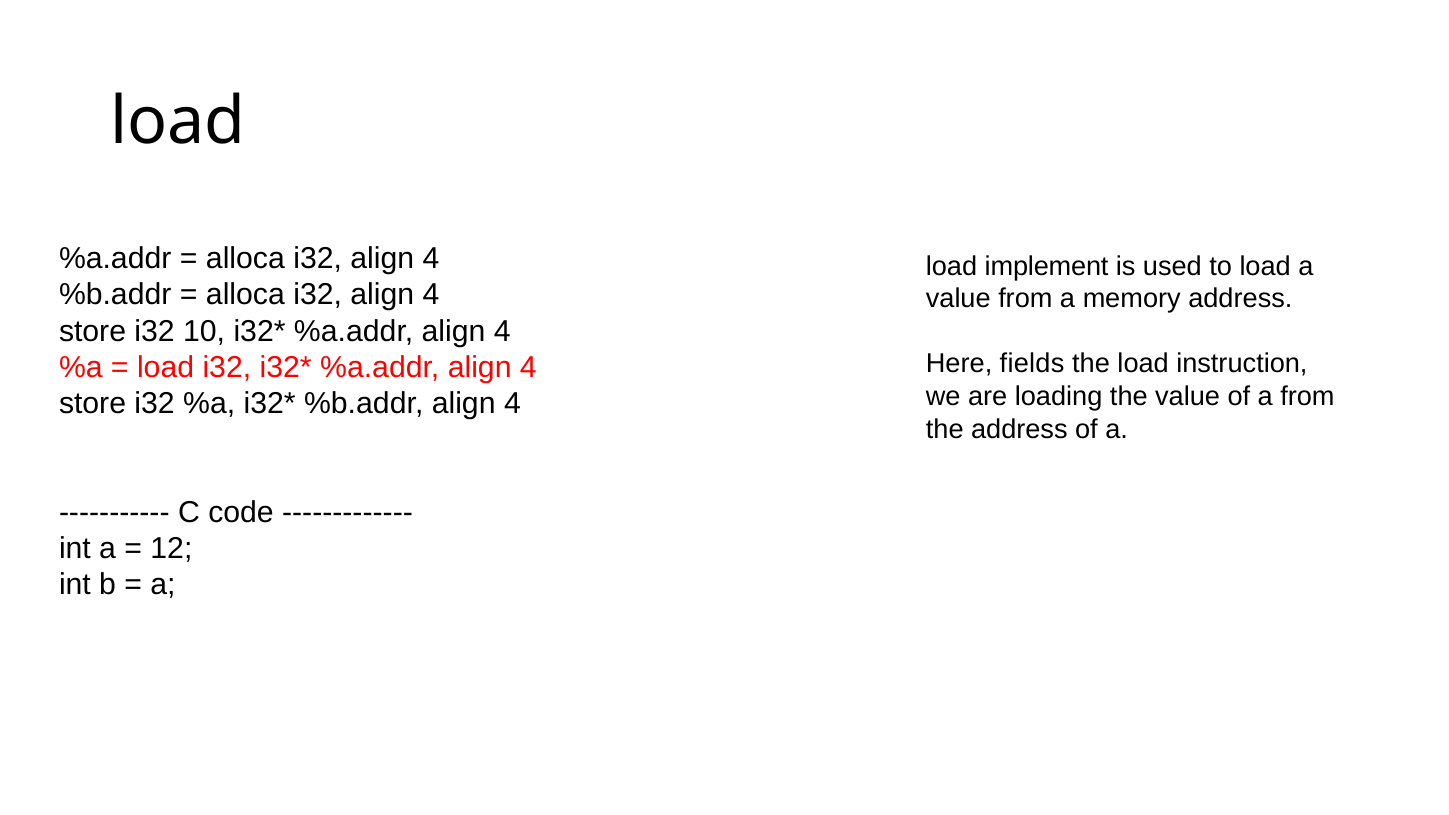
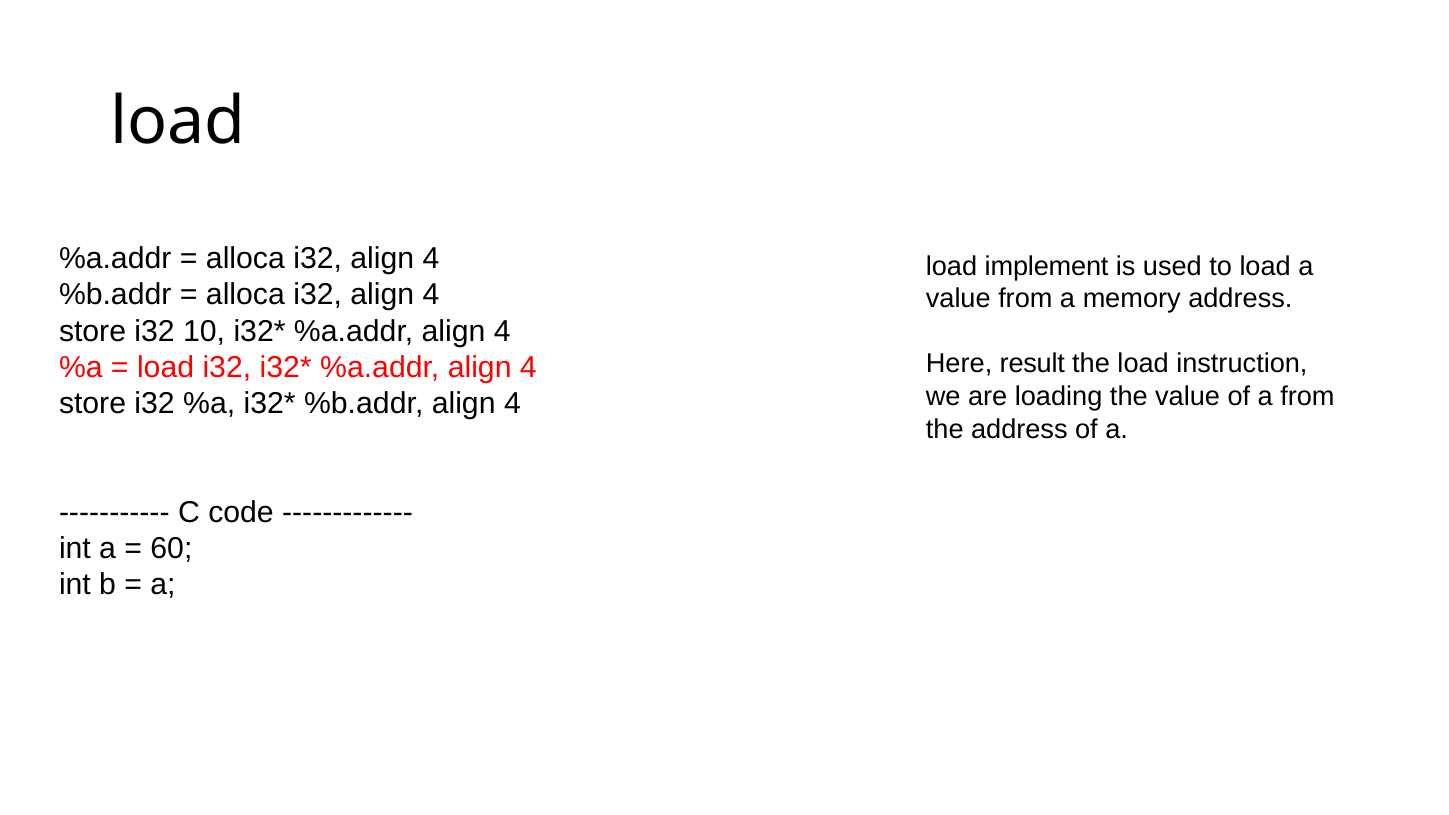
fields: fields -> result (1032, 364)
12: 12 -> 60 (171, 549)
